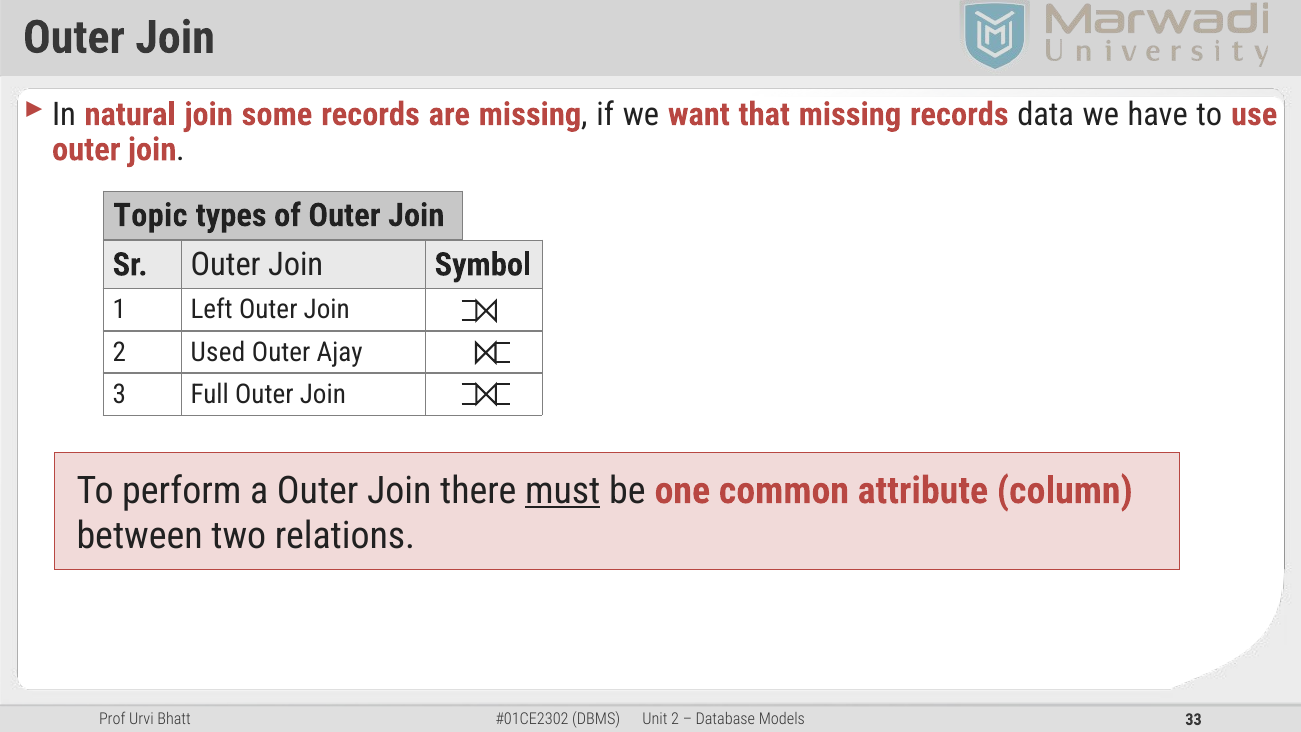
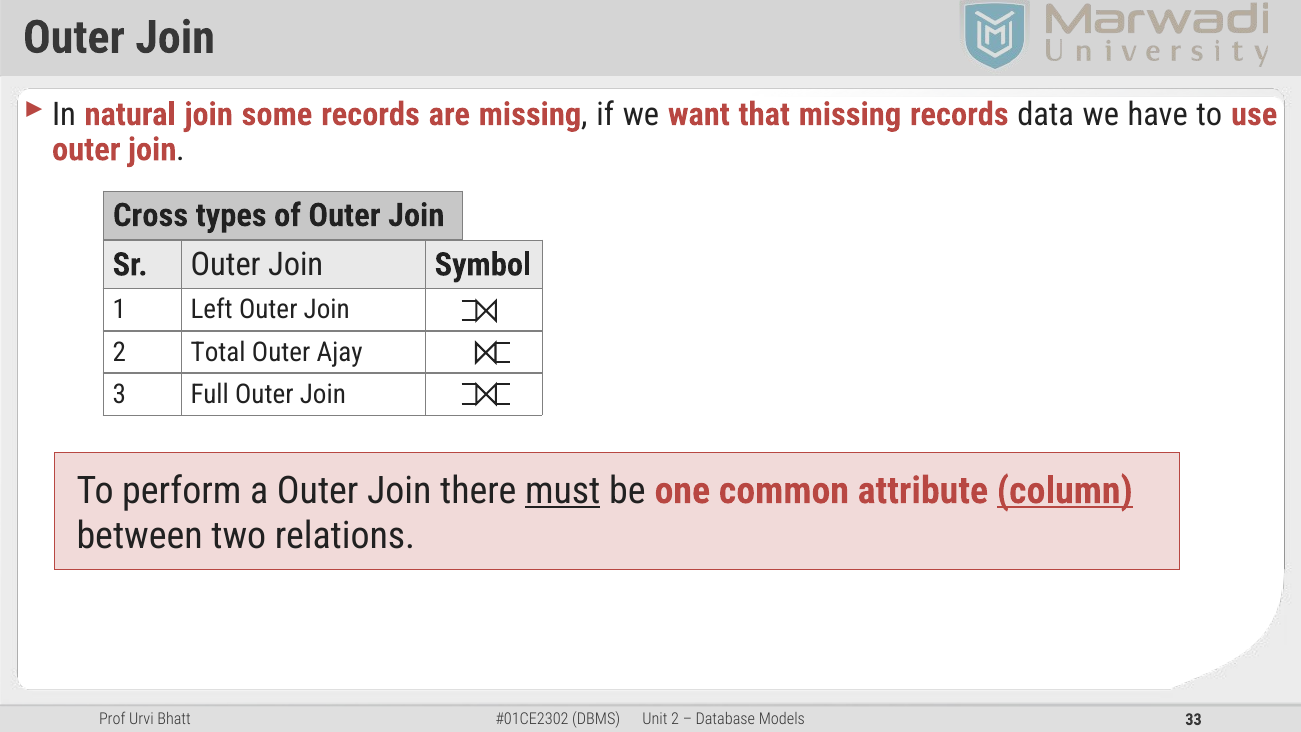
Topic: Topic -> Cross (151, 215)
Used: Used -> Total (218, 352)
column underline: none -> present (1065, 491)
